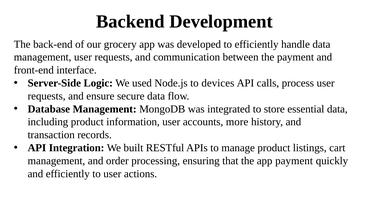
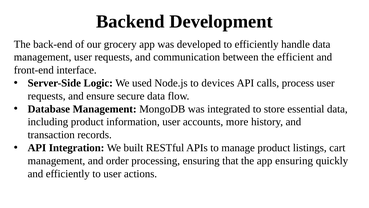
the payment: payment -> efficient (295, 57)
app payment: payment -> ensuring (294, 160)
